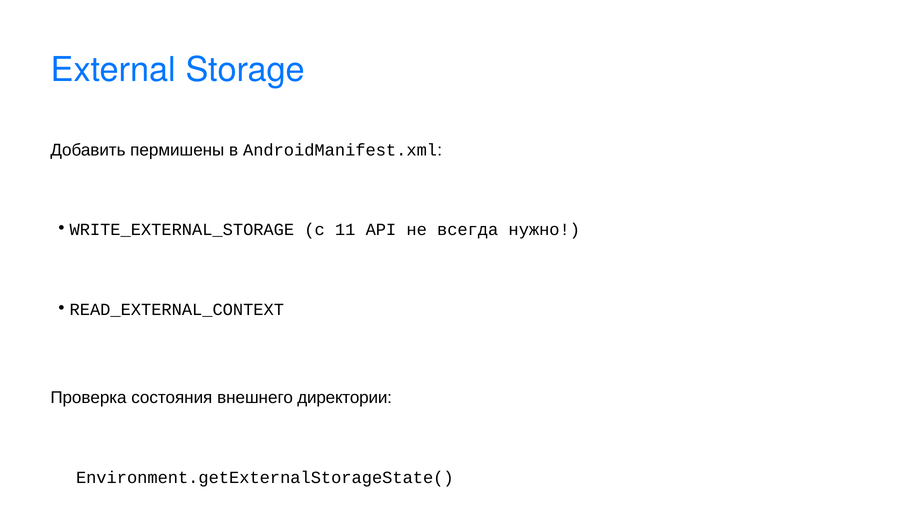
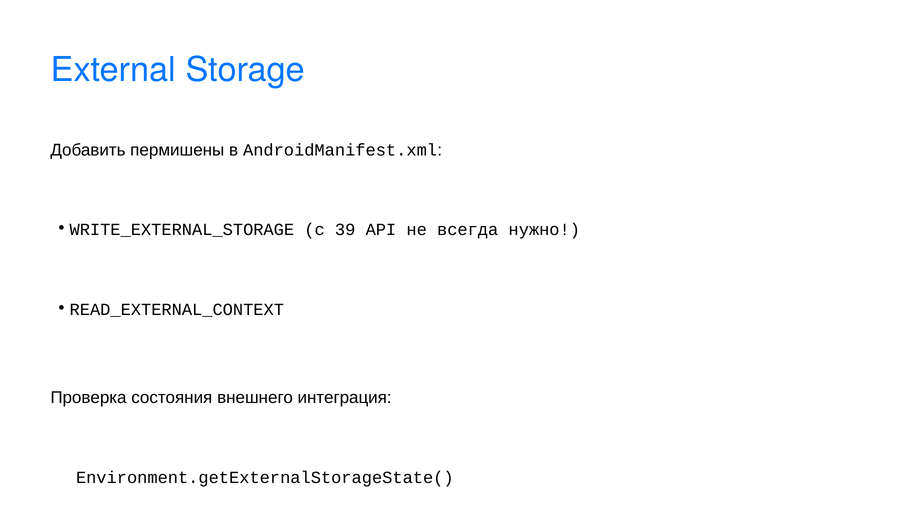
11: 11 -> 39 (345, 230)
директории: директории -> интеграция (345, 398)
